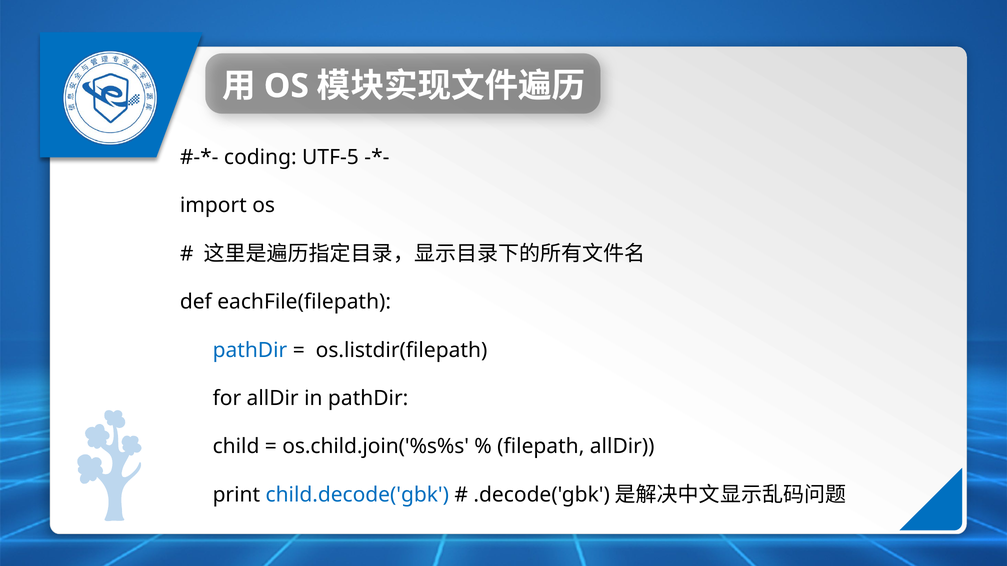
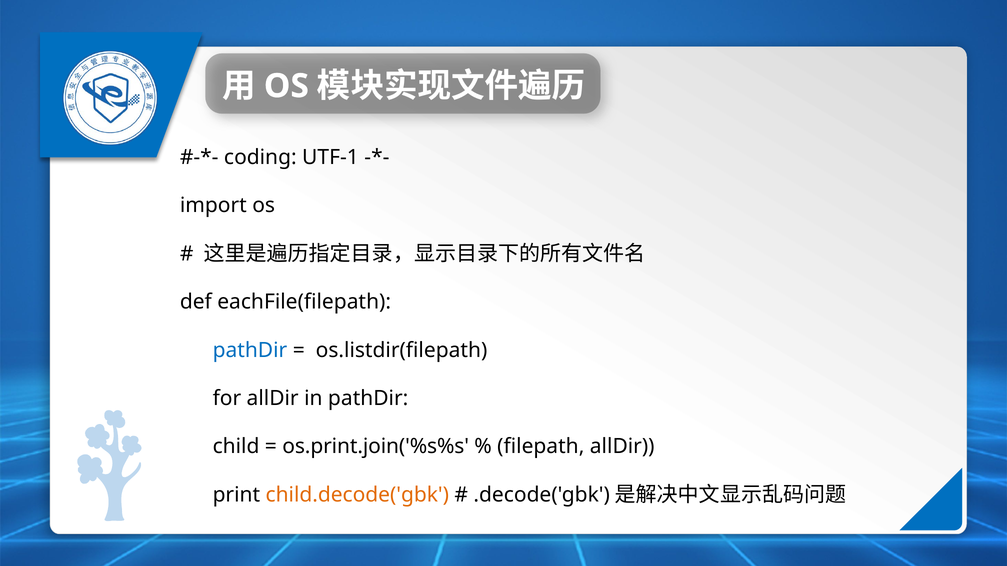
UTF-5: UTF-5 -> UTF-1 (330, 157)
os.child.join('%s%s: os.child.join('%s%s -> os.print.join('%s%s (376, 447)
child.decode('gbk colour: blue -> orange (357, 495)
